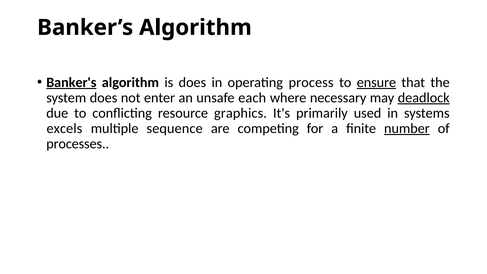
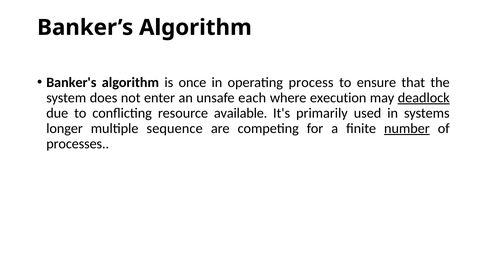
Banker's underline: present -> none (71, 82)
is does: does -> once (192, 82)
ensure underline: present -> none (376, 82)
necessary: necessary -> execution (338, 98)
graphics: graphics -> available (241, 113)
excels: excels -> longer (65, 128)
